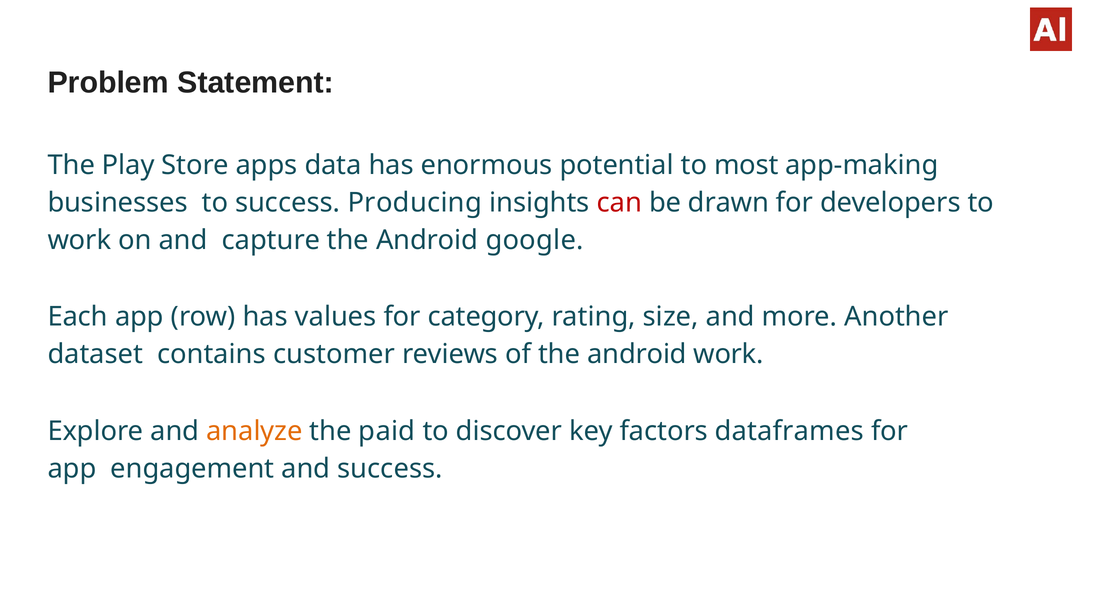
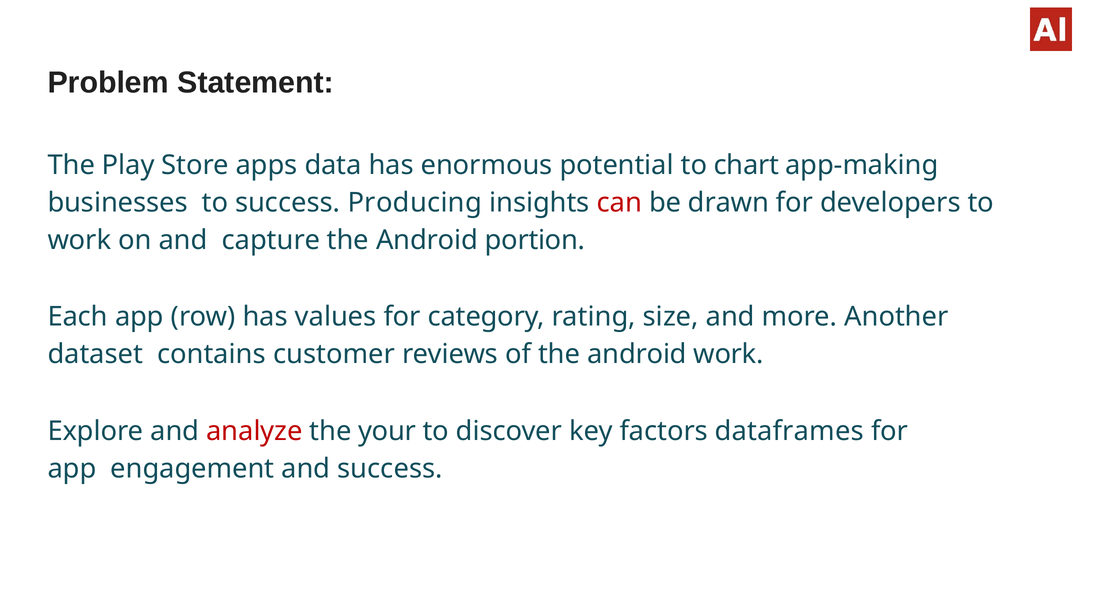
most: most -> chart (746, 165)
google: google -> portion (535, 240)
analyze colour: orange -> red (254, 431)
paid: paid -> your (387, 431)
